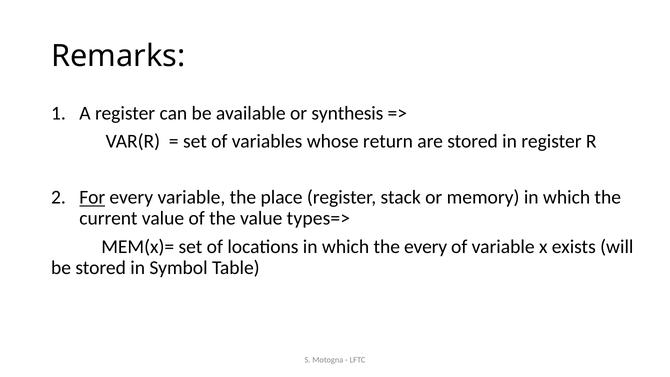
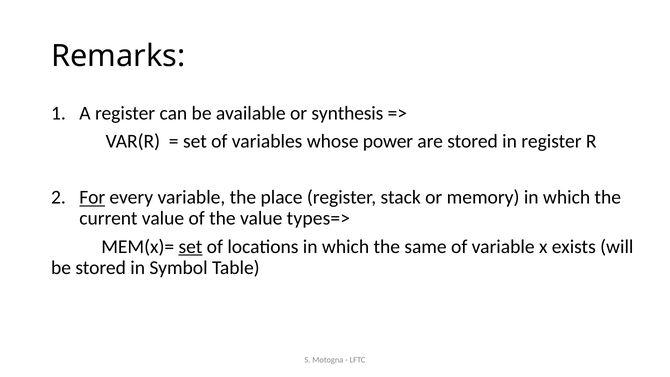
return: return -> power (388, 141)
set underline: none -> present (190, 246)
the every: every -> same (426, 246)
